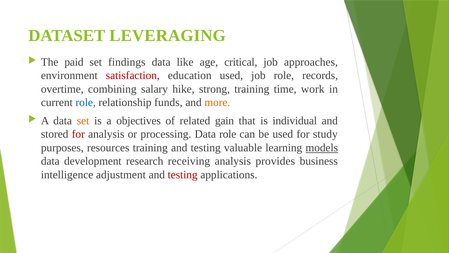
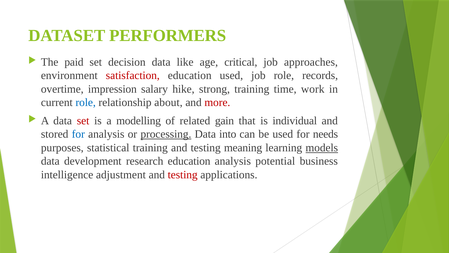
LEVERAGING: LEVERAGING -> PERFORMERS (168, 35)
findings: findings -> decision (127, 62)
combining: combining -> impression (112, 89)
funds: funds -> about (168, 102)
more colour: orange -> red (217, 102)
set colour: orange -> red (83, 121)
objectives: objectives -> modelling (139, 121)
for colour: red -> blue (78, 134)
processing underline: none -> present (166, 134)
Data role: role -> into (228, 134)
study: study -> needs (325, 134)
resources: resources -> statistical (108, 147)
valuable: valuable -> meaning (243, 147)
research receiving: receiving -> education (189, 161)
provides: provides -> potential (275, 161)
